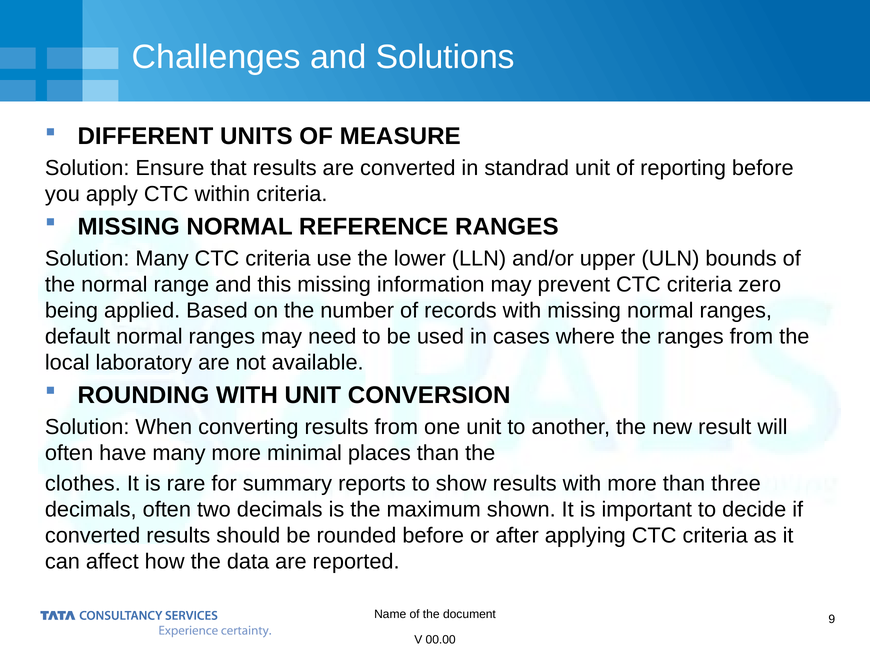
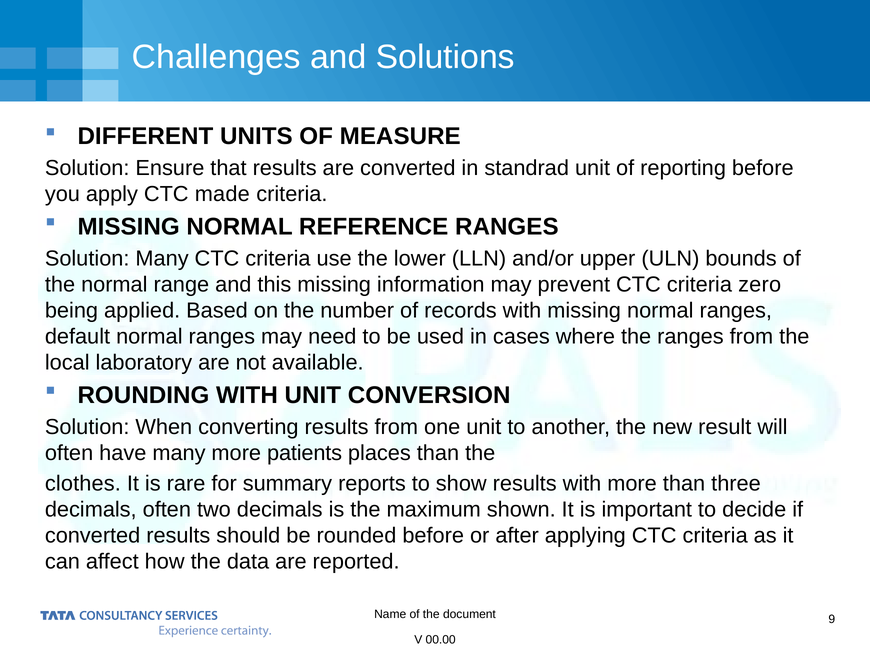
within: within -> made (222, 194)
minimal: minimal -> patients (305, 453)
